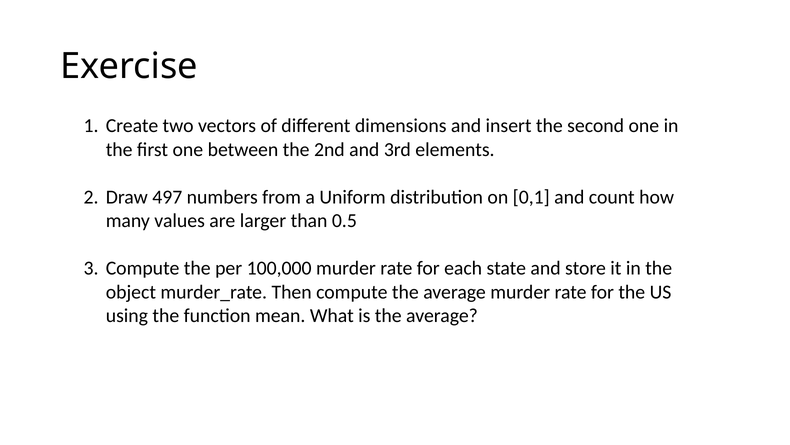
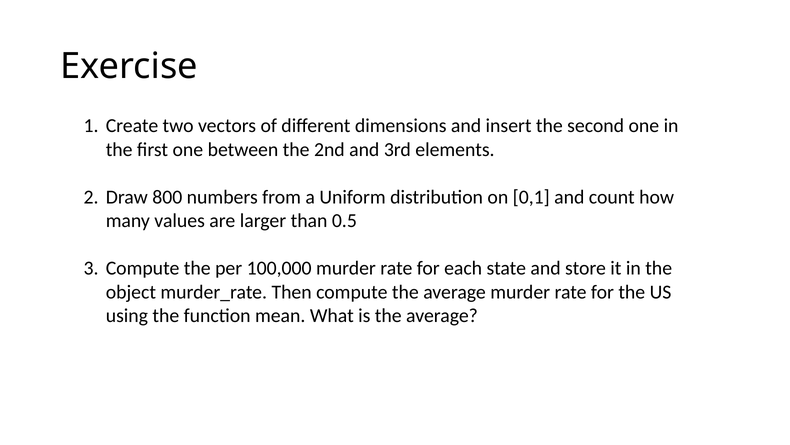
497: 497 -> 800 (167, 197)
